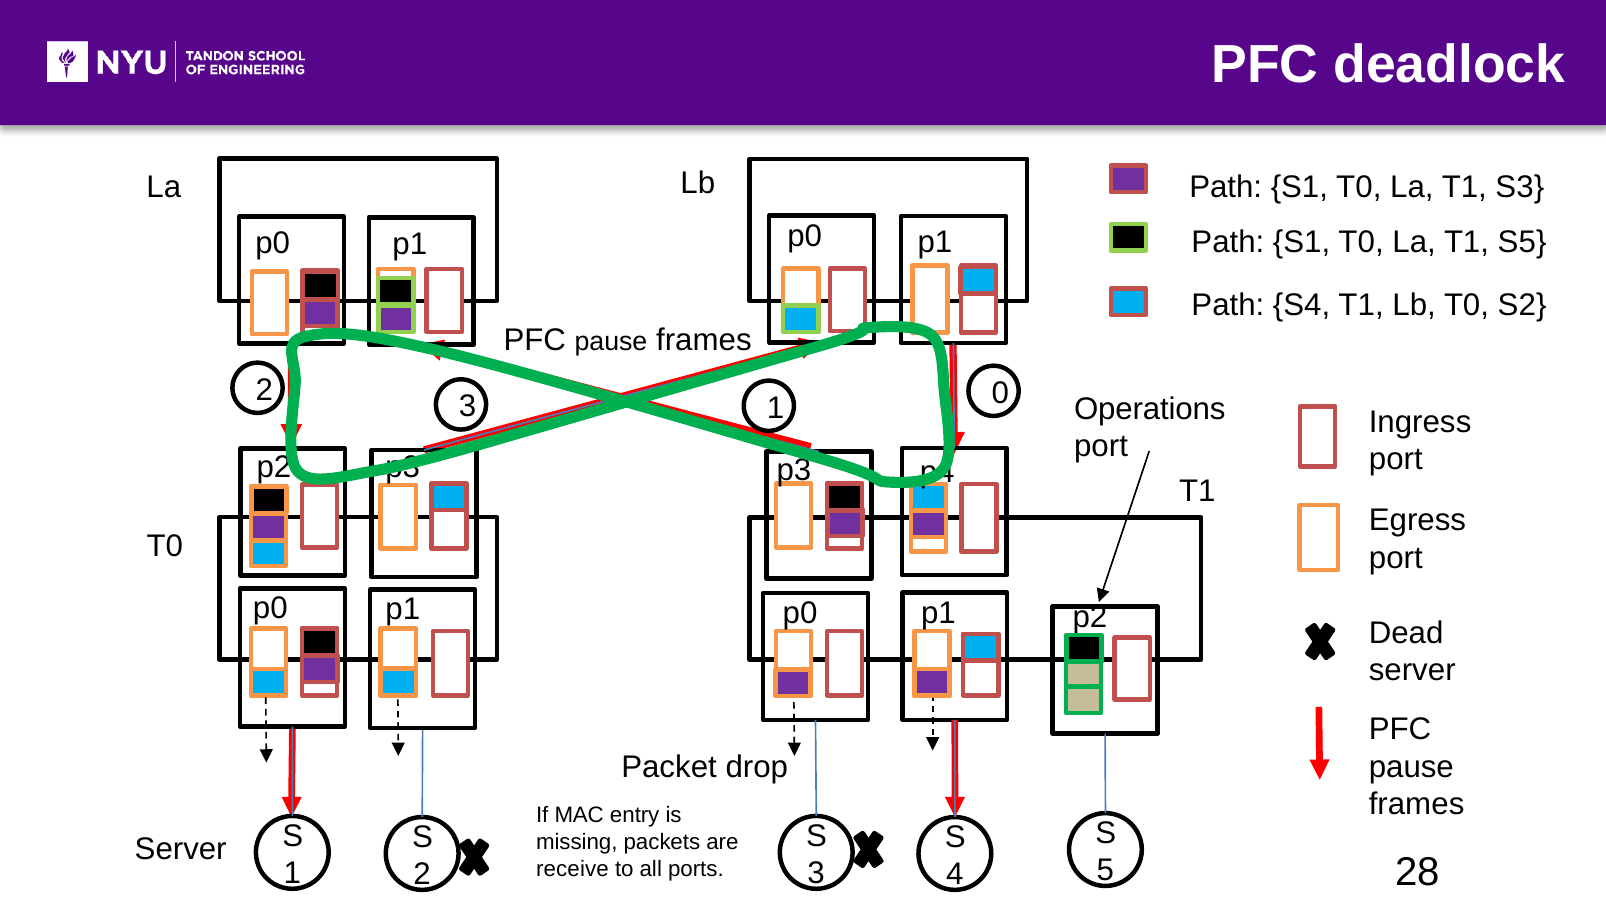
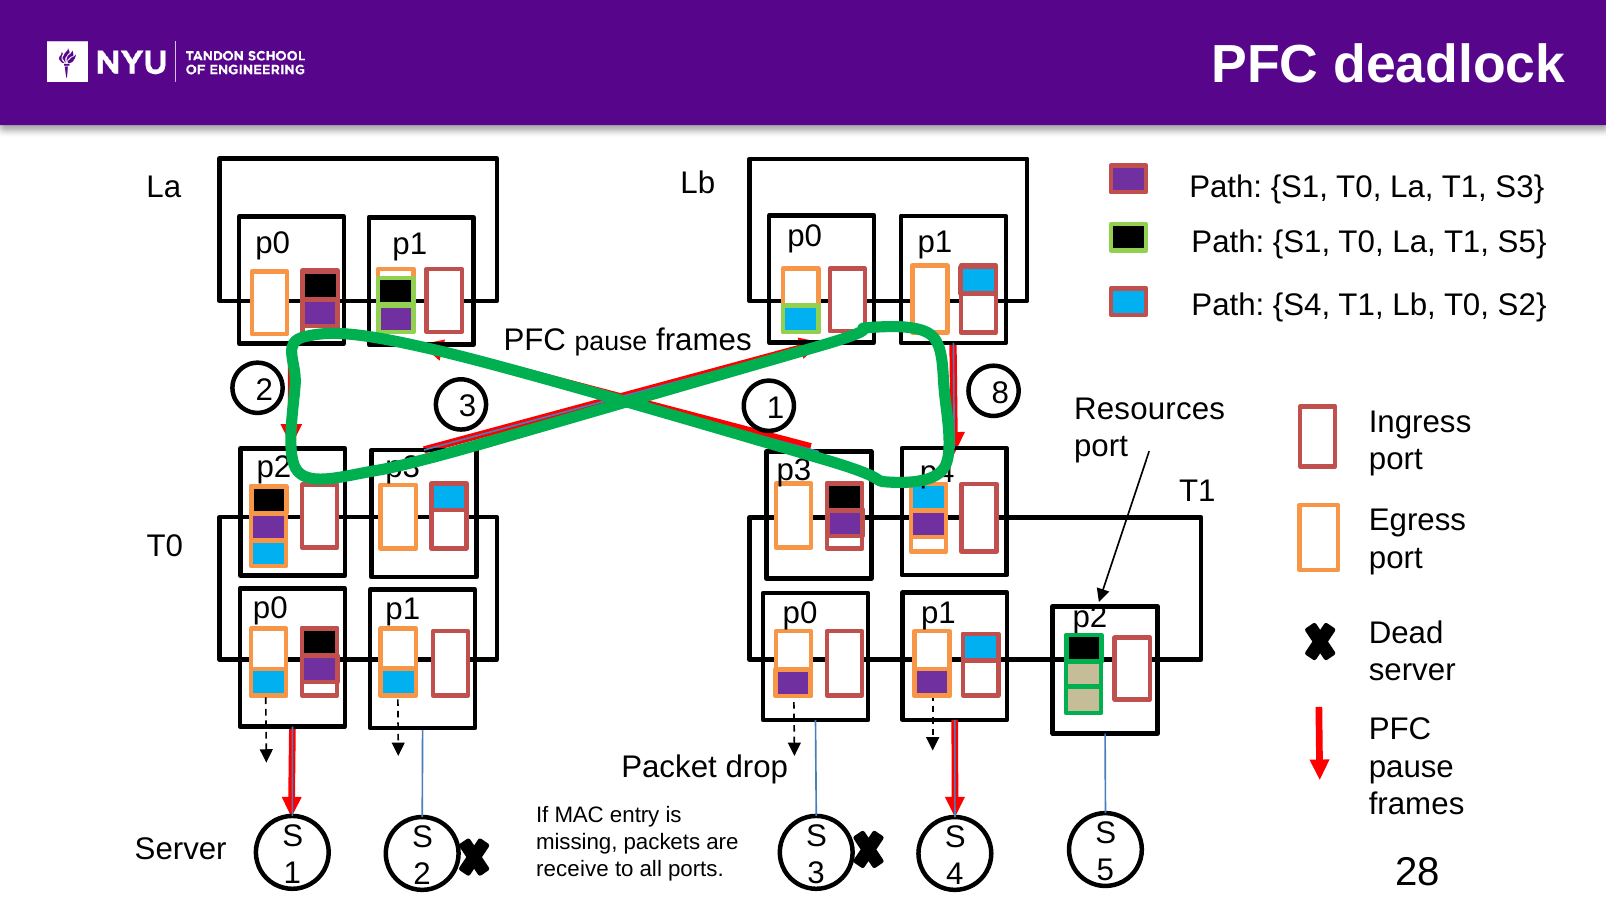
0: 0 -> 8 (1000, 393)
Operations: Operations -> Resources (1150, 409)
